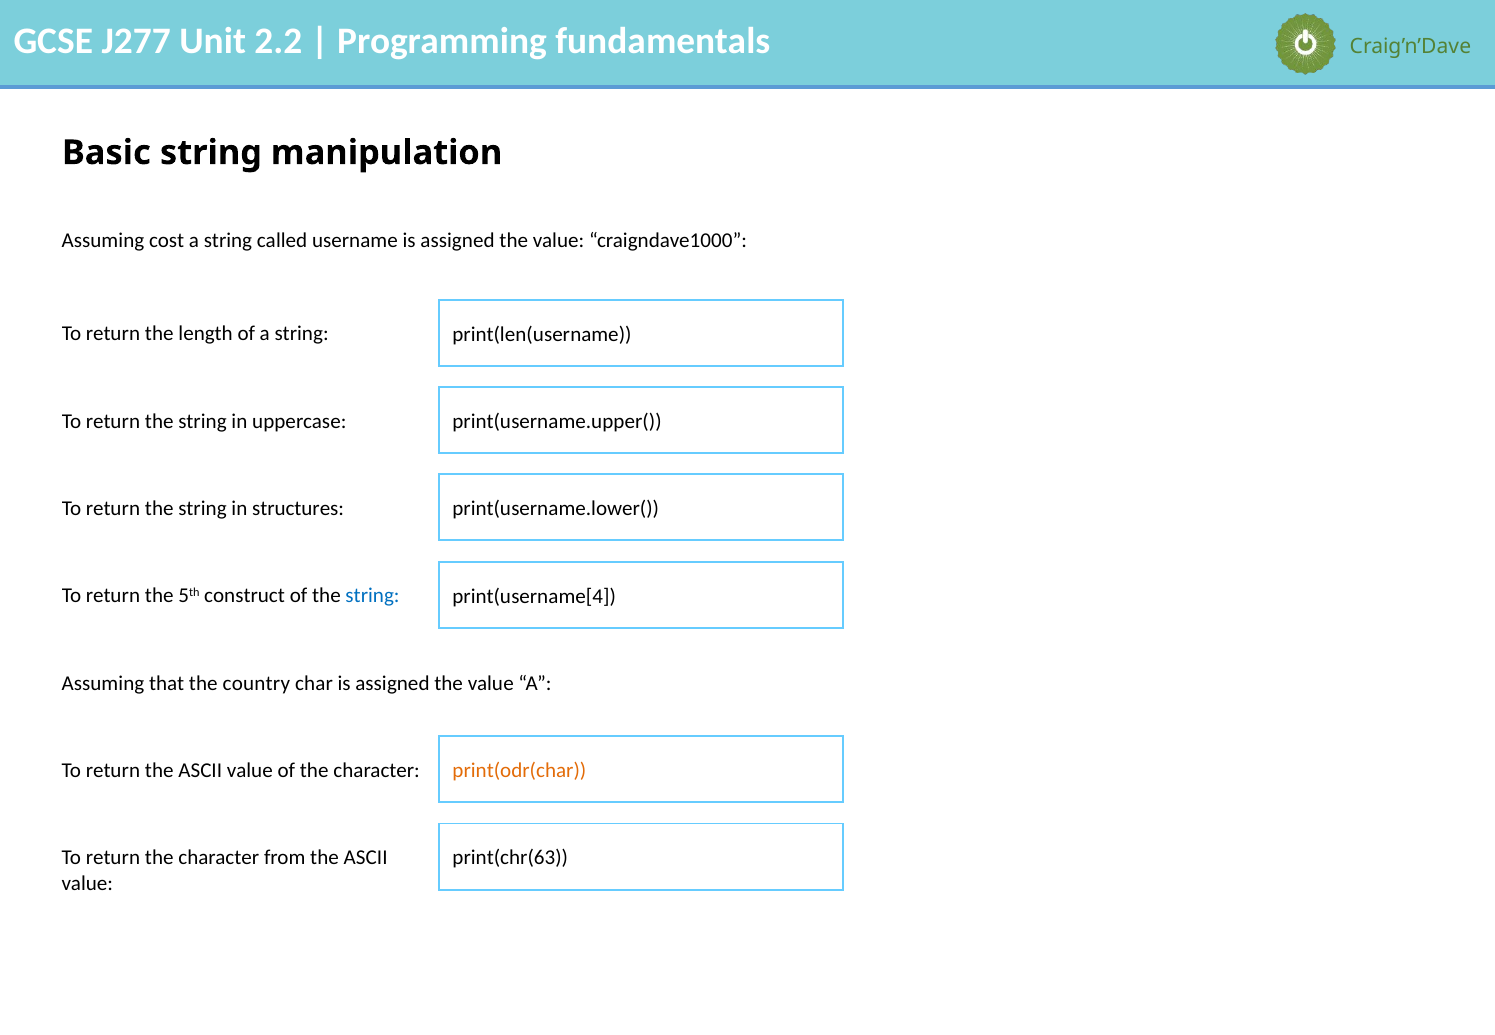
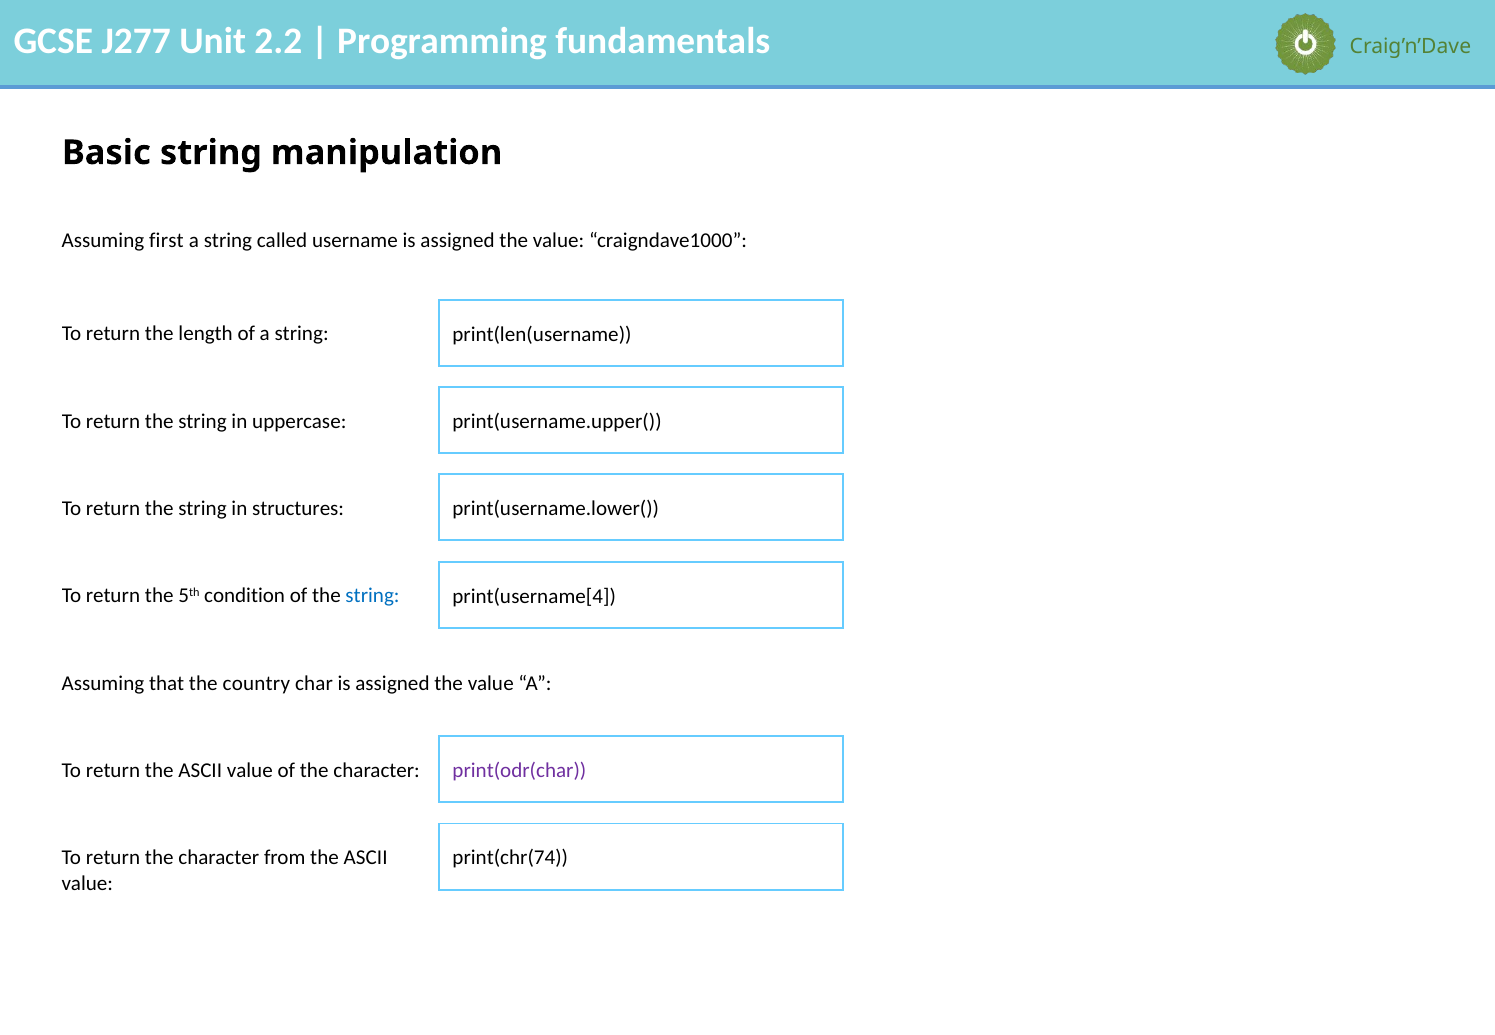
cost: cost -> first (166, 240)
construct: construct -> condition (245, 596)
print(odr(char colour: orange -> purple (519, 771)
print(chr(63: print(chr(63 -> print(chr(74 (510, 858)
